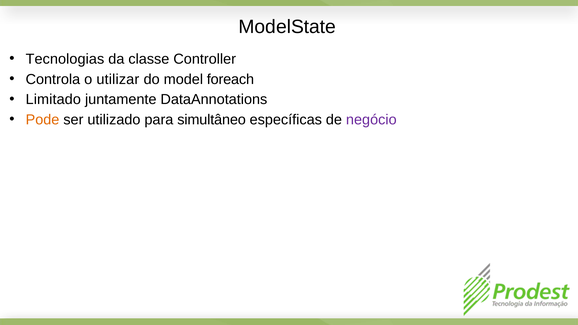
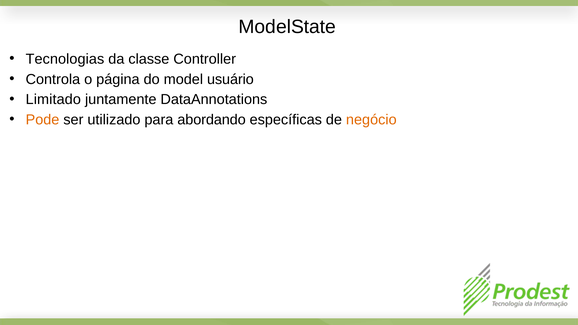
utilizar: utilizar -> página (118, 79)
foreach: foreach -> usuário (230, 79)
simultâneo: simultâneo -> abordando (212, 120)
negócio colour: purple -> orange (371, 120)
